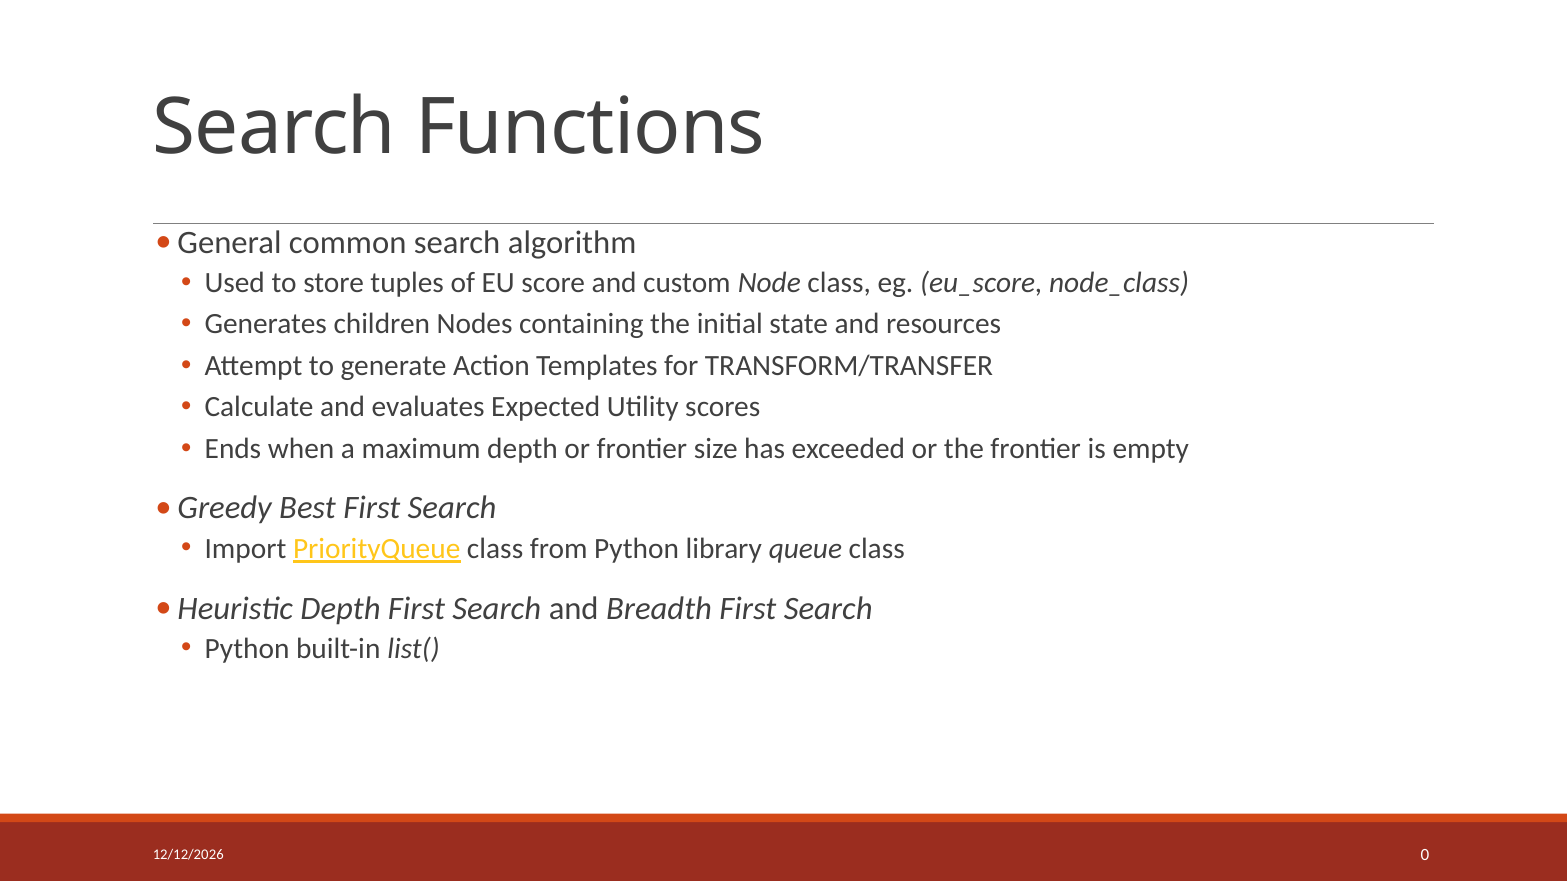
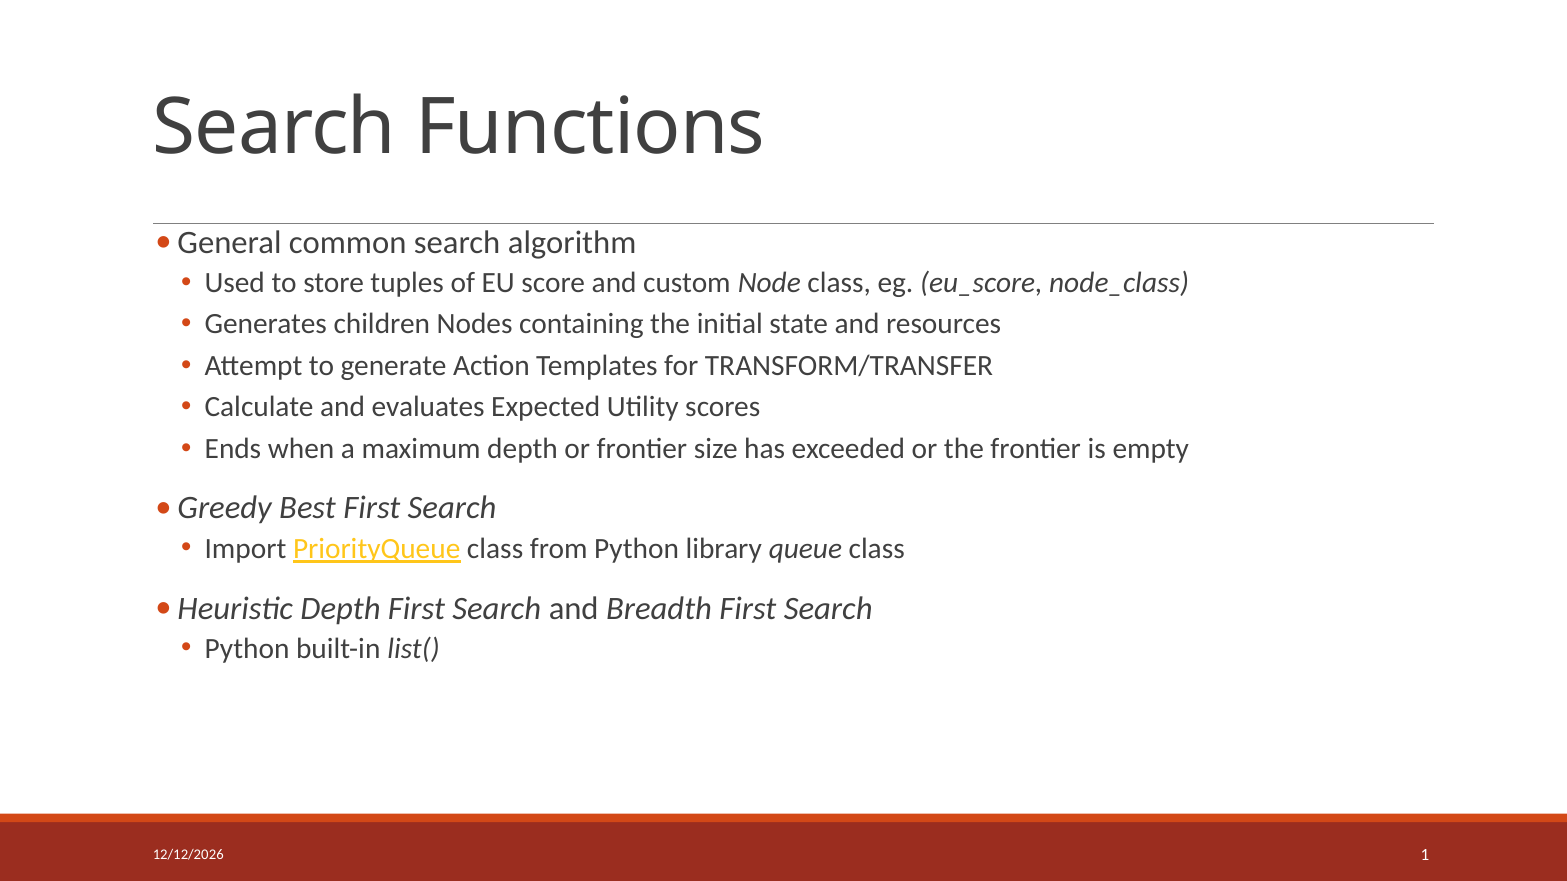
0: 0 -> 1 (1425, 855)
